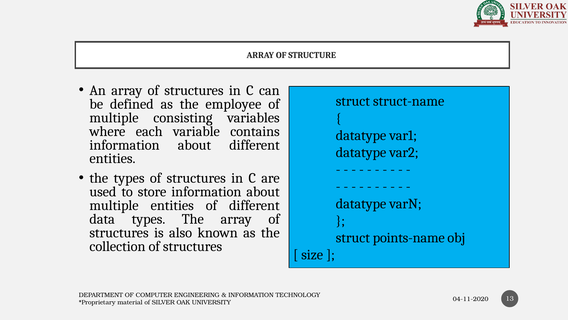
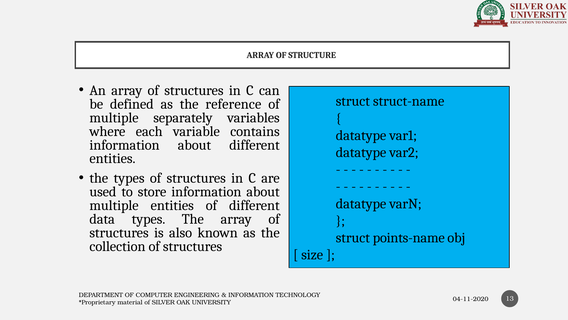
employee: employee -> reference (233, 104)
consisting: consisting -> separately (183, 117)
